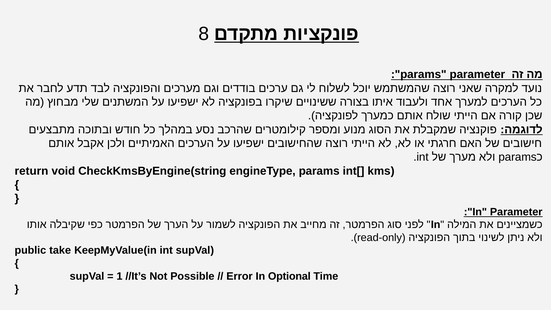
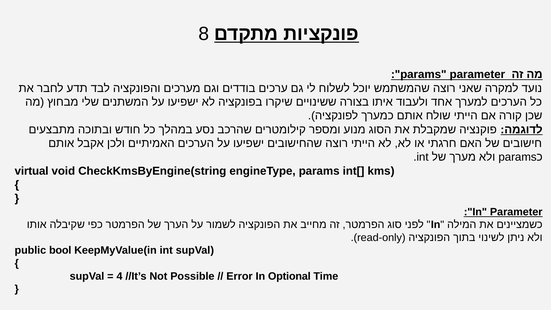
return: return -> virtual (32, 171)
take: take -> bool (60, 250)
1: 1 -> 4 (119, 276)
